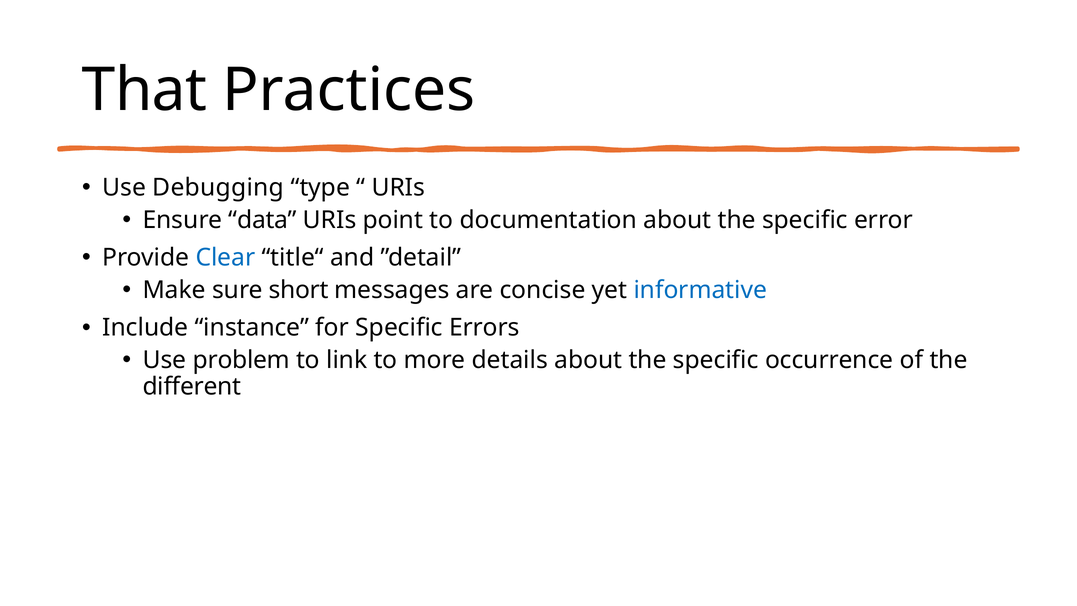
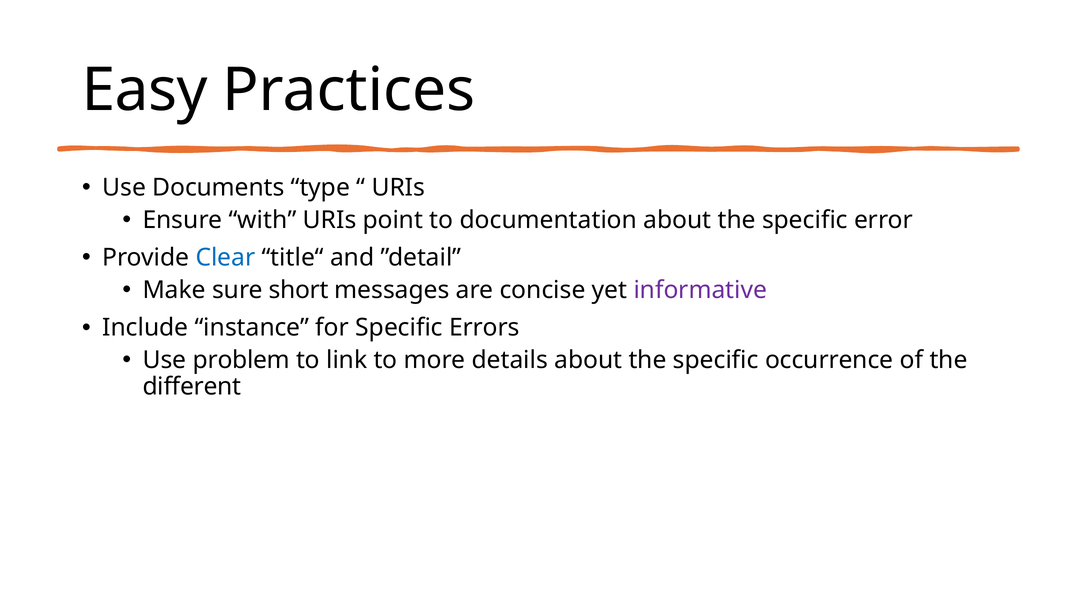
That: That -> Easy (145, 90)
Debugging: Debugging -> Documents (218, 188)
data: data -> with (262, 220)
informative colour: blue -> purple (700, 290)
